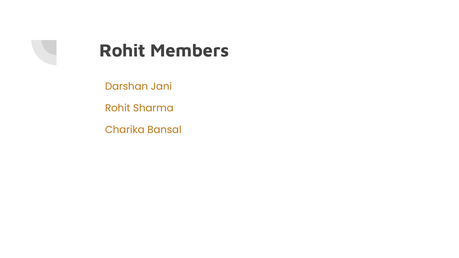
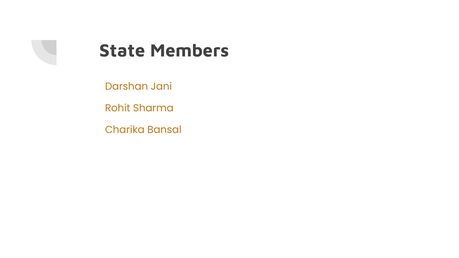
Rohit: Rohit -> State (122, 51)
